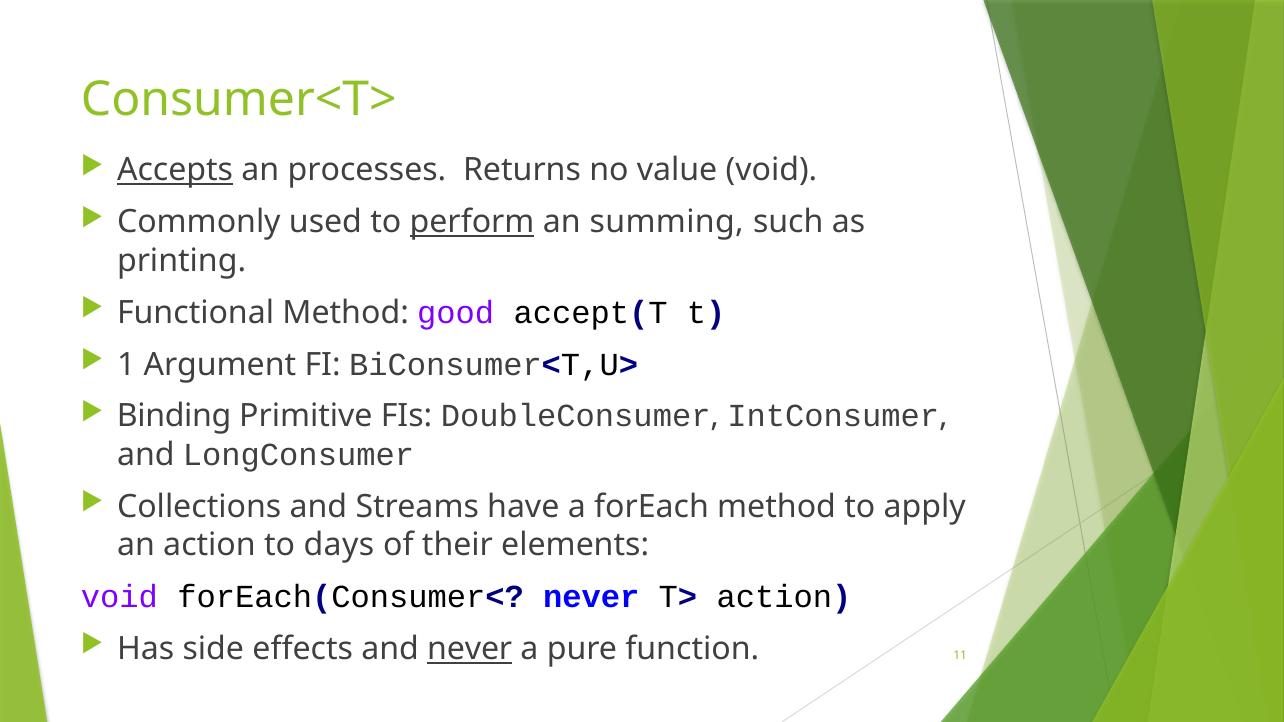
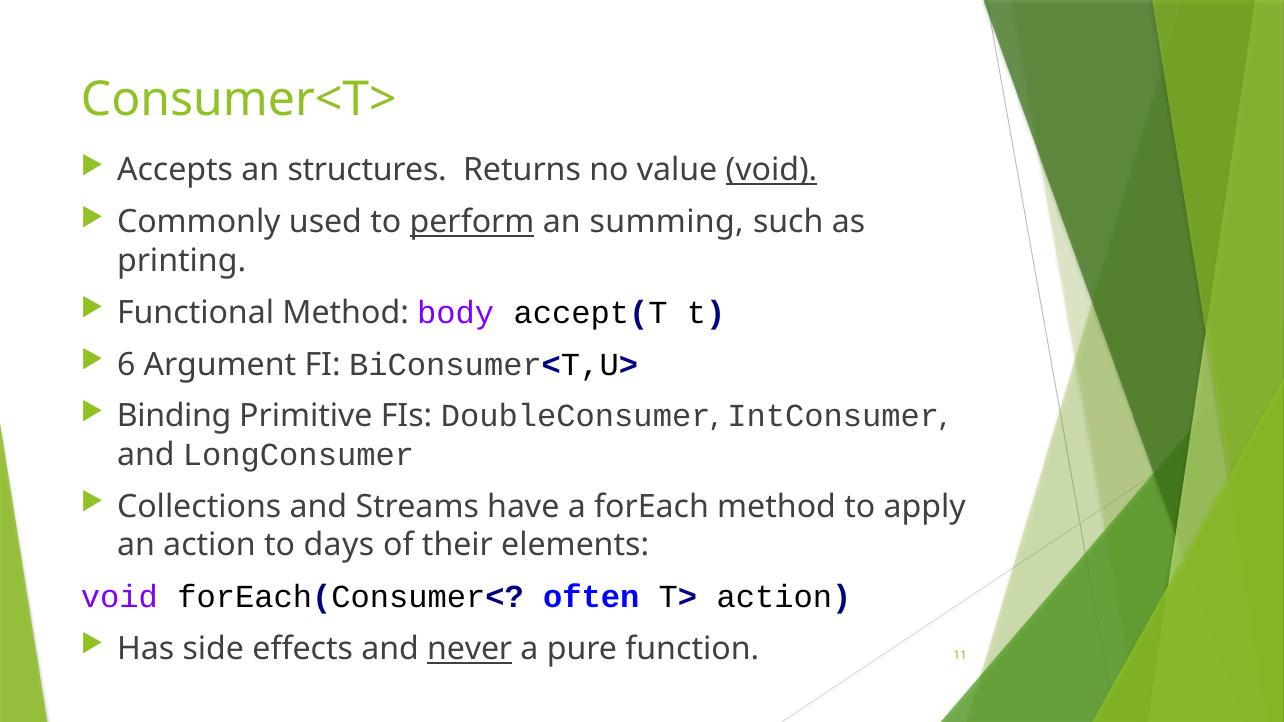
Accepts underline: present -> none (175, 170)
processes: processes -> structures (367, 170)
void underline: none -> present (771, 170)
good: good -> body (456, 313)
1: 1 -> 6 (126, 365)
forEach(Consumer< never: never -> often (591, 597)
